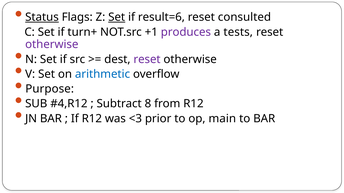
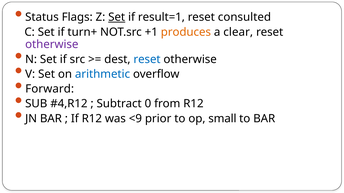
Status underline: present -> none (42, 17)
result=6: result=6 -> result=1 (161, 17)
produces colour: purple -> orange (186, 32)
tests: tests -> clear (238, 32)
reset colour: purple -> blue (147, 59)
Purpose: Purpose -> Forward (50, 89)
8: 8 -> 0 (148, 104)
<3: <3 -> <9 (135, 119)
main: main -> small (222, 119)
